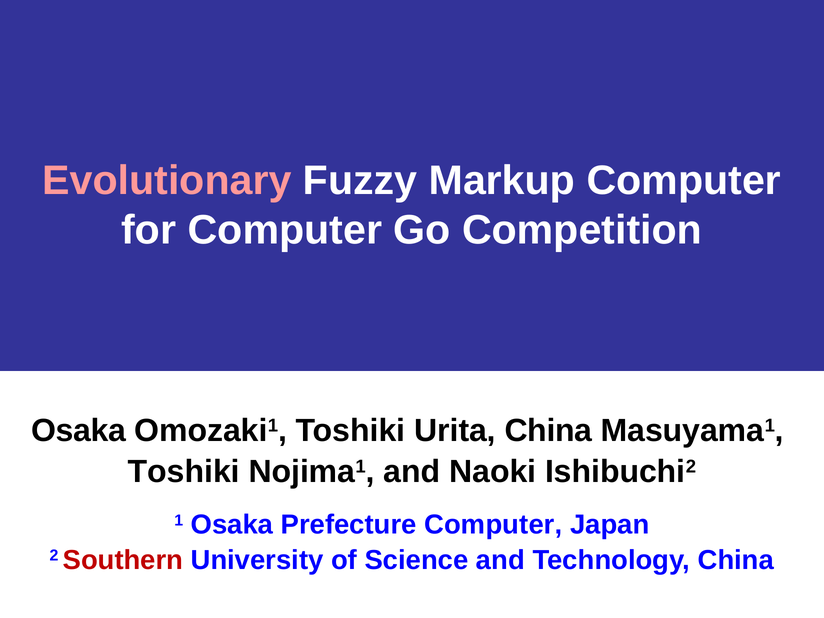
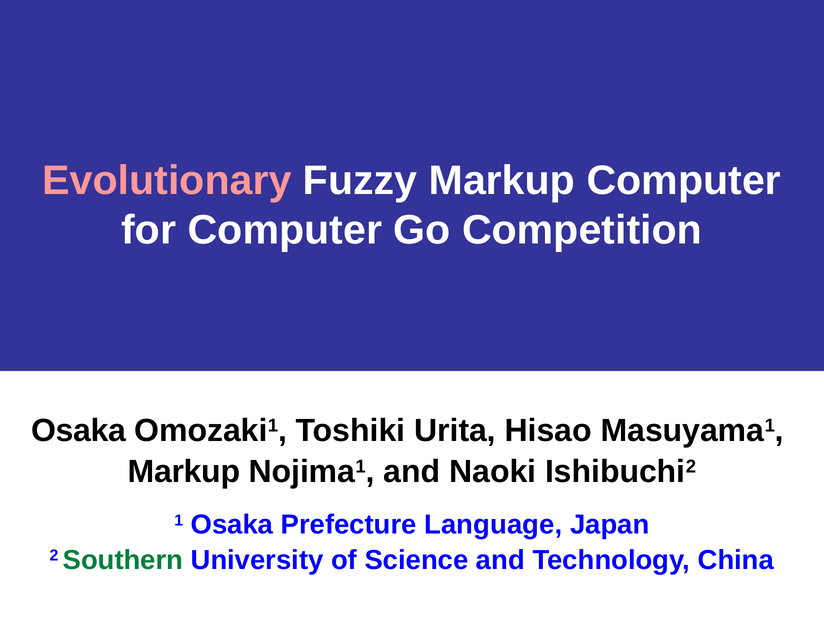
Urita China: China -> Hisao (548, 431)
Toshiki: Toshiki -> Markup (184, 472)
Prefecture Computer: Computer -> Language (493, 525)
Southern colour: red -> green (123, 560)
